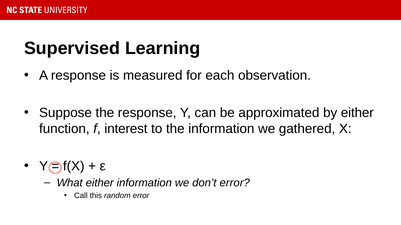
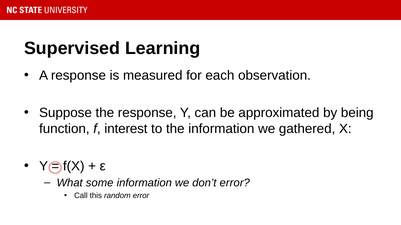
by either: either -> being (357, 113)
What either: either -> some (100, 183)
